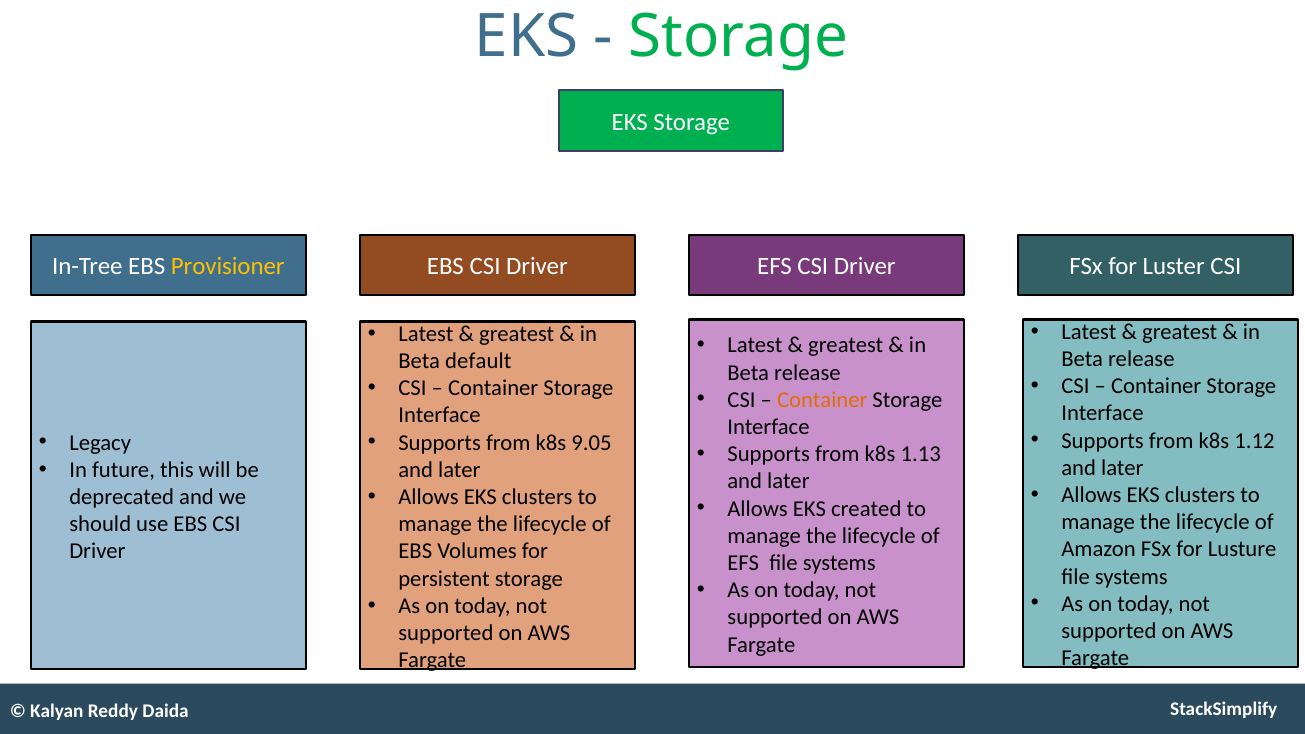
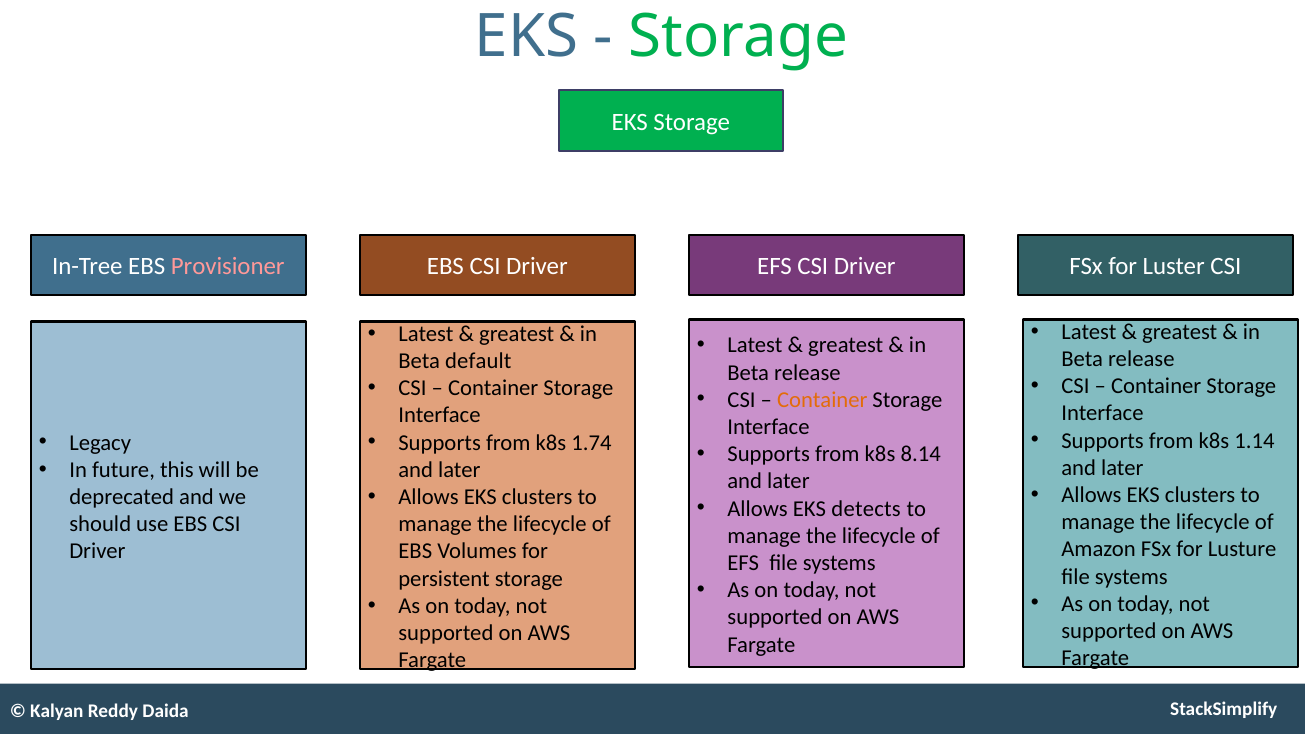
Provisioner colour: yellow -> pink (228, 267)
1.12: 1.12 -> 1.14 (1255, 441)
9.05: 9.05 -> 1.74 (592, 443)
1.13: 1.13 -> 8.14 (921, 454)
created: created -> detects (866, 509)
